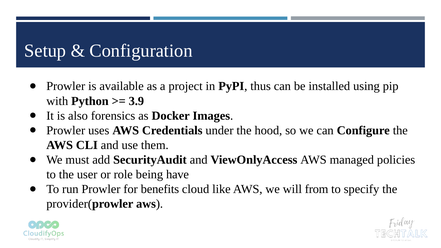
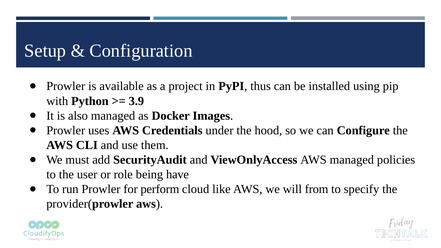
also forensics: forensics -> managed (113, 116)
benefits: benefits -> perform (160, 189)
